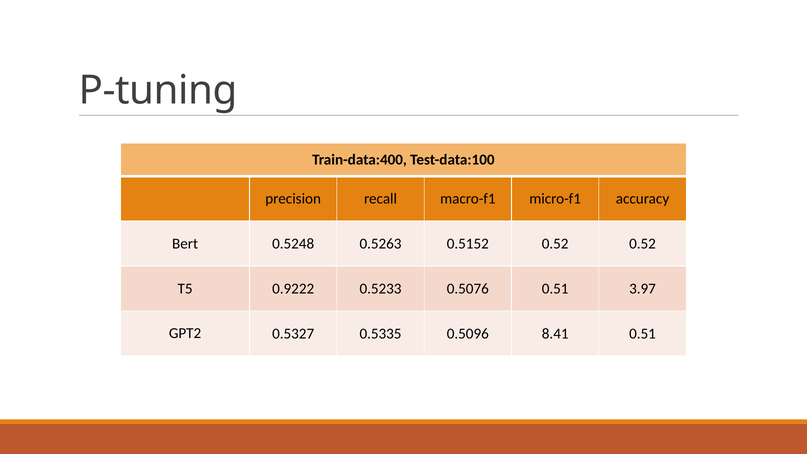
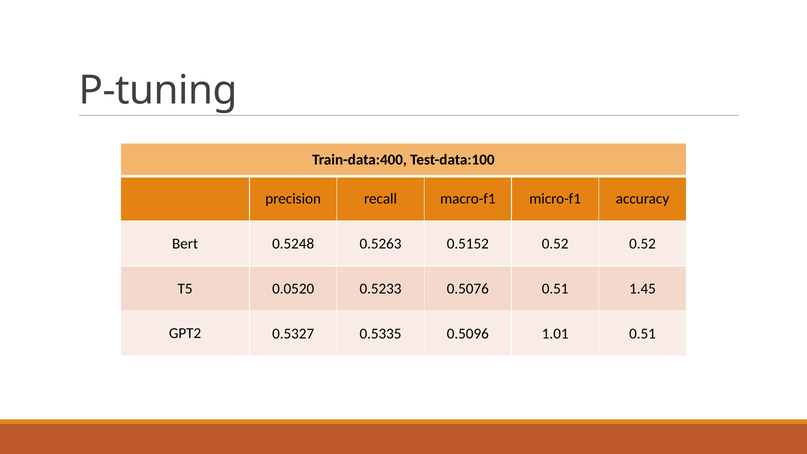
0.9222: 0.9222 -> 0.0520 (293, 289)
3.97: 3.97 -> 1.45 (643, 289)
8.41: 8.41 -> 1.01 (555, 334)
